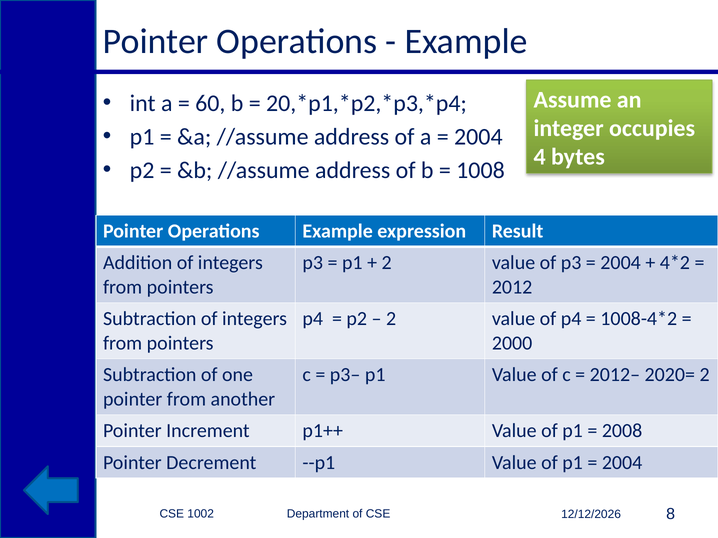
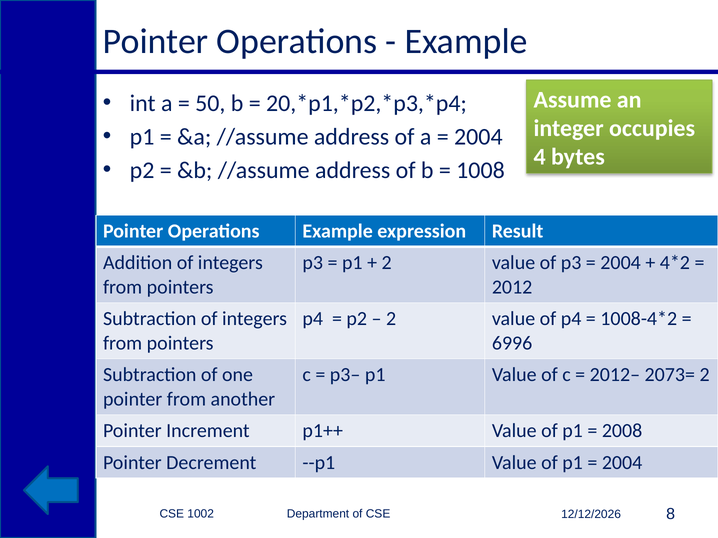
60: 60 -> 50 (210, 103)
2000: 2000 -> 6996 (512, 344)
2020=: 2020= -> 2073= (670, 375)
